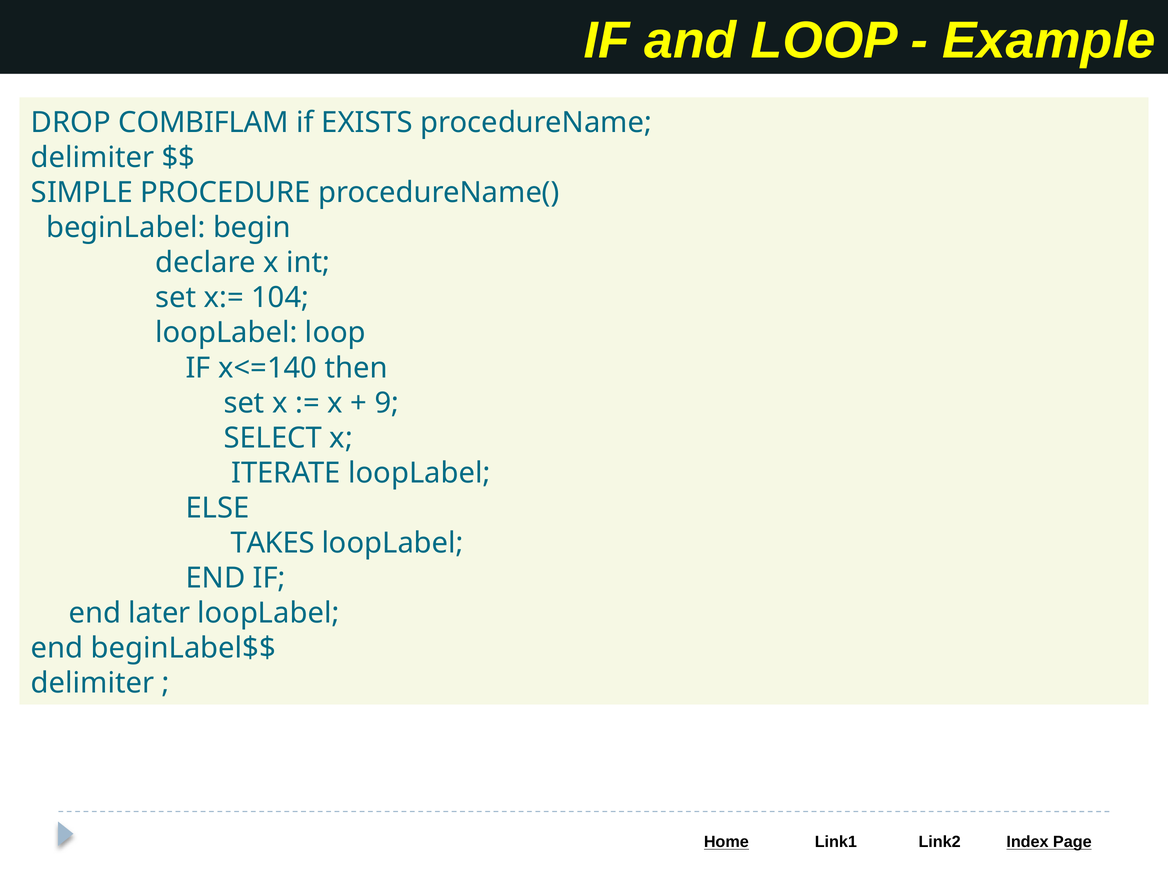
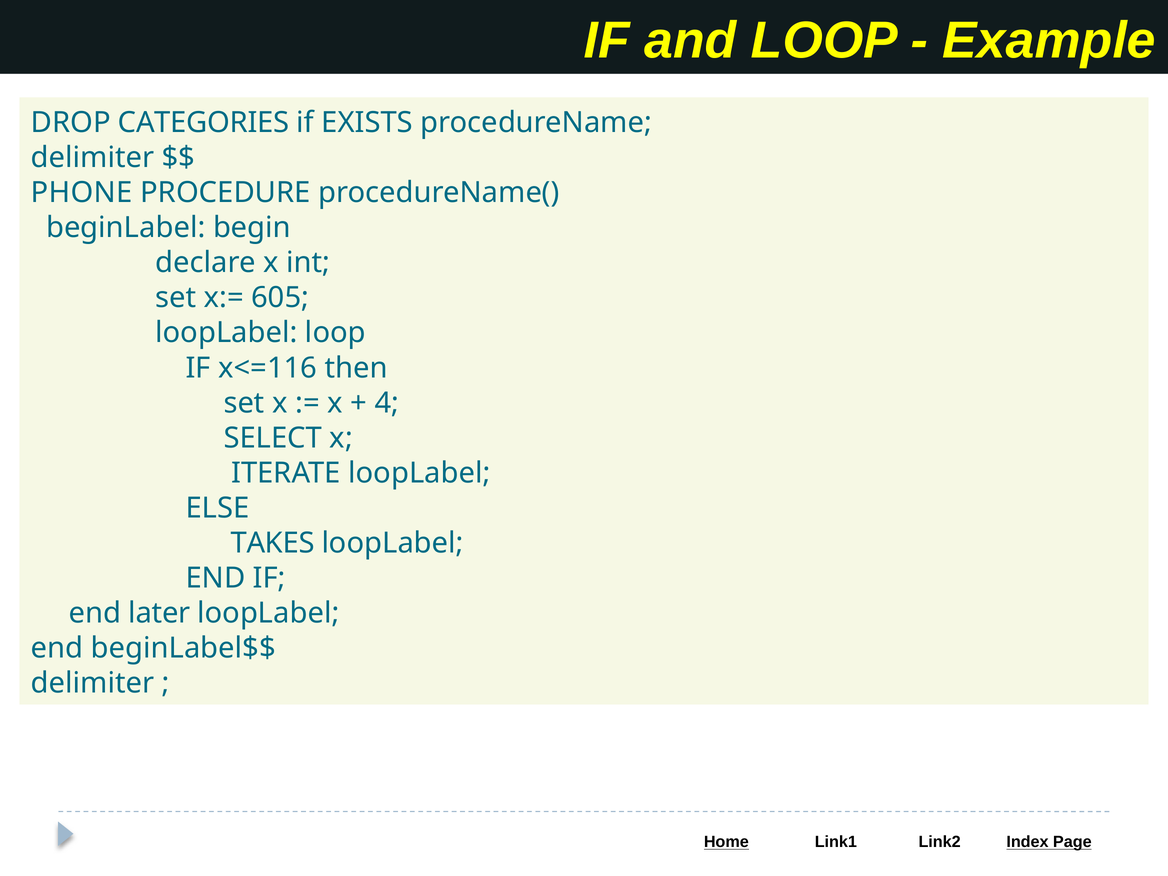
COMBIFLAM: COMBIFLAM -> CATEGORIES (204, 123)
SIMPLE: SIMPLE -> PHONE (82, 193)
104: 104 -> 605 (280, 298)
x<=140: x<=140 -> x<=116 (268, 368)
9: 9 -> 4 (387, 403)
